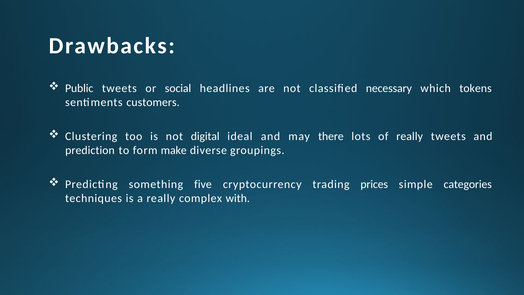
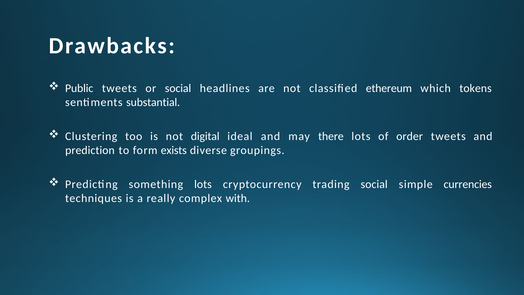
necessary: necessary -> ethereum (389, 88)
customers: customers -> substantial (153, 102)
of really: really -> order (410, 136)
make: make -> exists (174, 150)
something five: five -> lots (203, 184)
trading prices: prices -> social (374, 184)
categories: categories -> currencies (468, 184)
